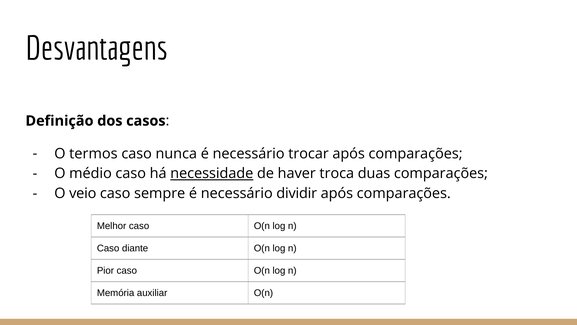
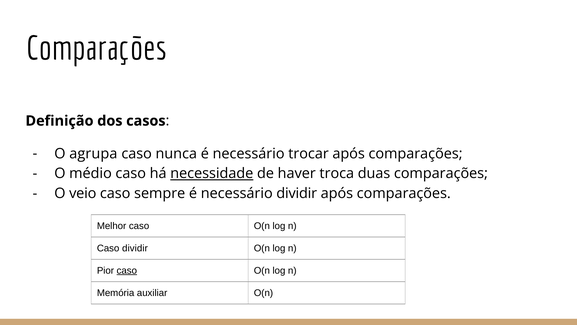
Desvantagens: Desvantagens -> Comparações (97, 49)
termos: termos -> agrupa (93, 153)
Caso diante: diante -> dividir (135, 248)
caso underline: none -> present (127, 270)
